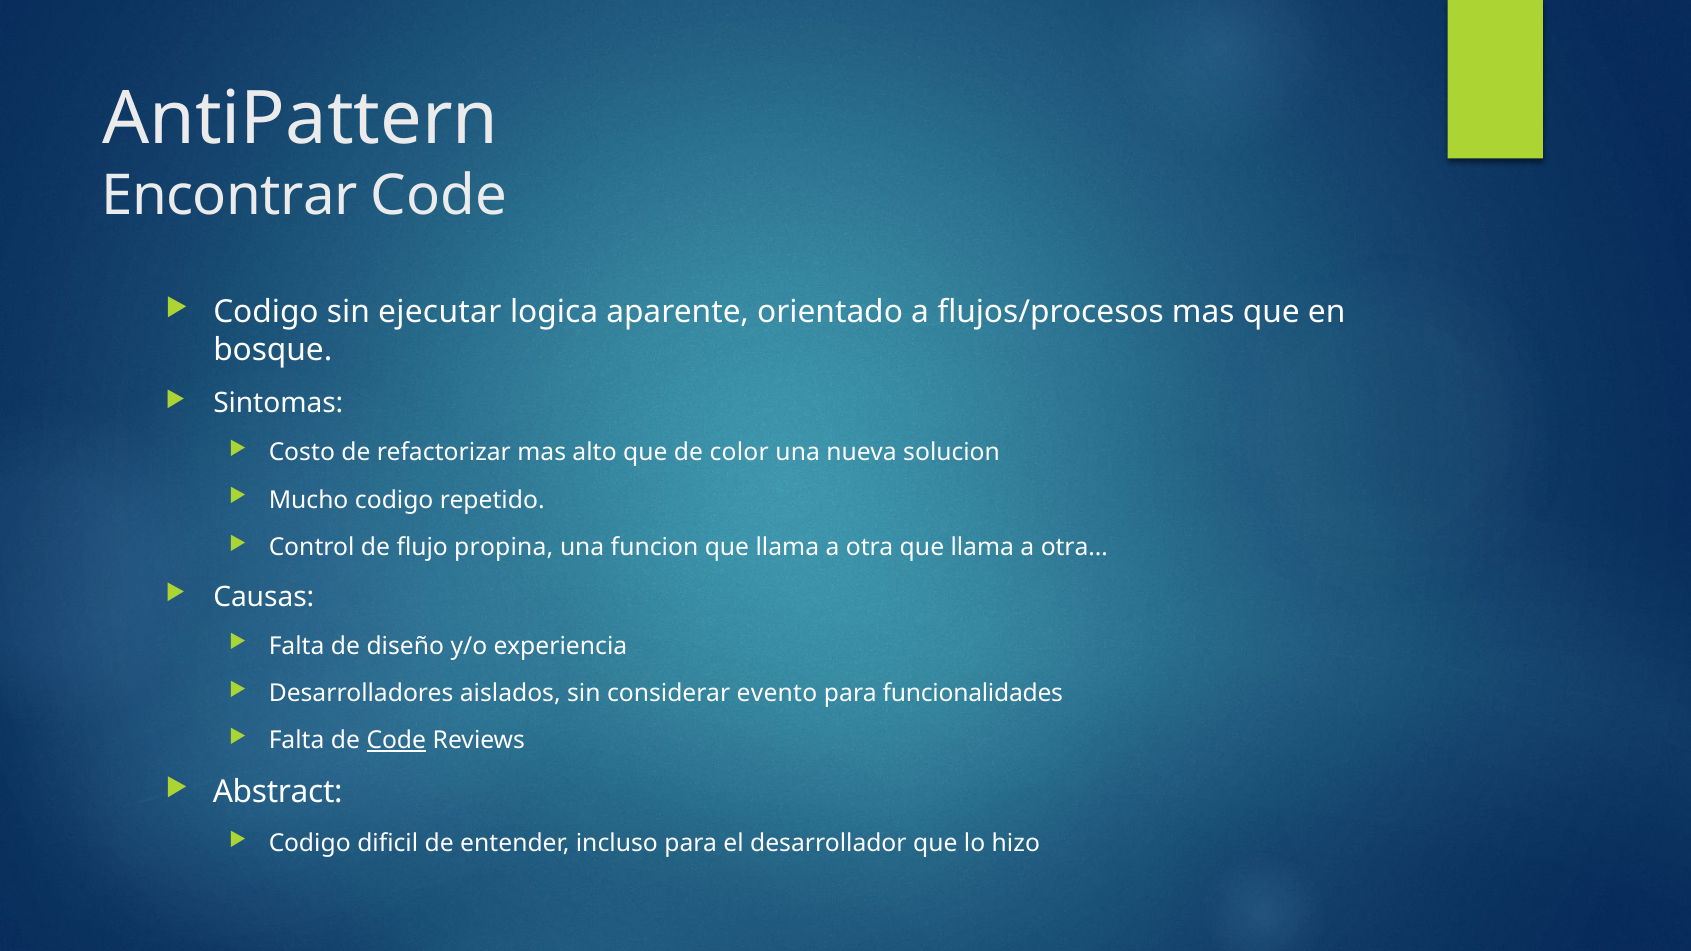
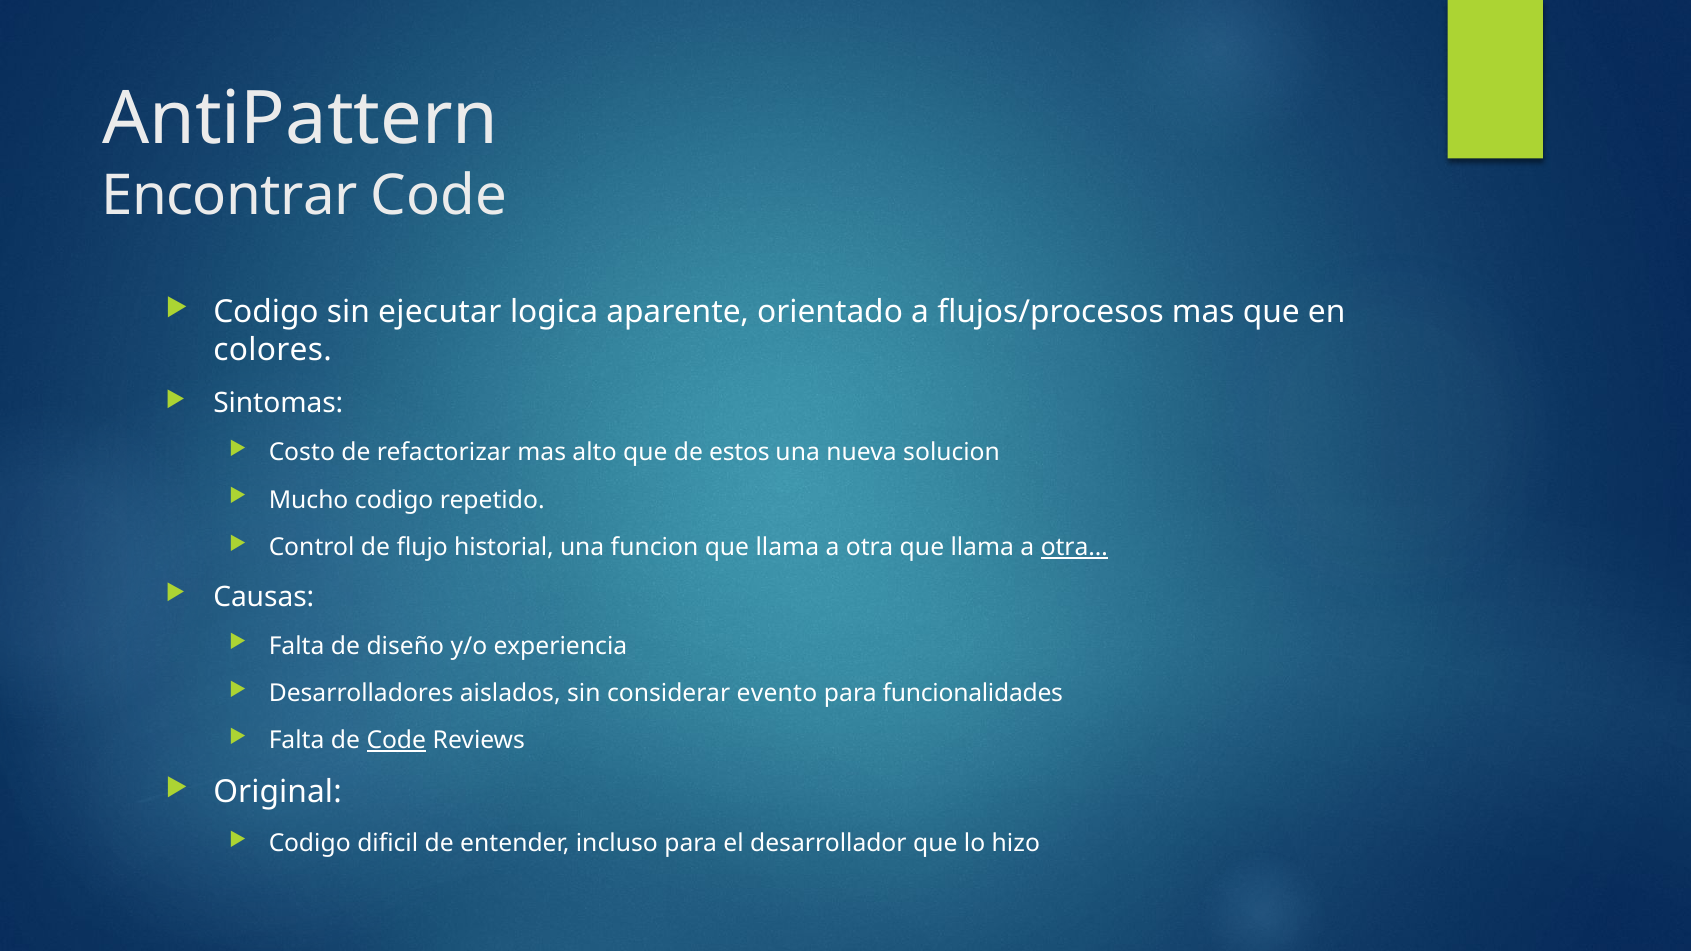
bosque: bosque -> colores (273, 350)
color: color -> estos (739, 453)
propina: propina -> historial (504, 547)
otra… underline: none -> present (1074, 547)
Abstract: Abstract -> Original (278, 793)
